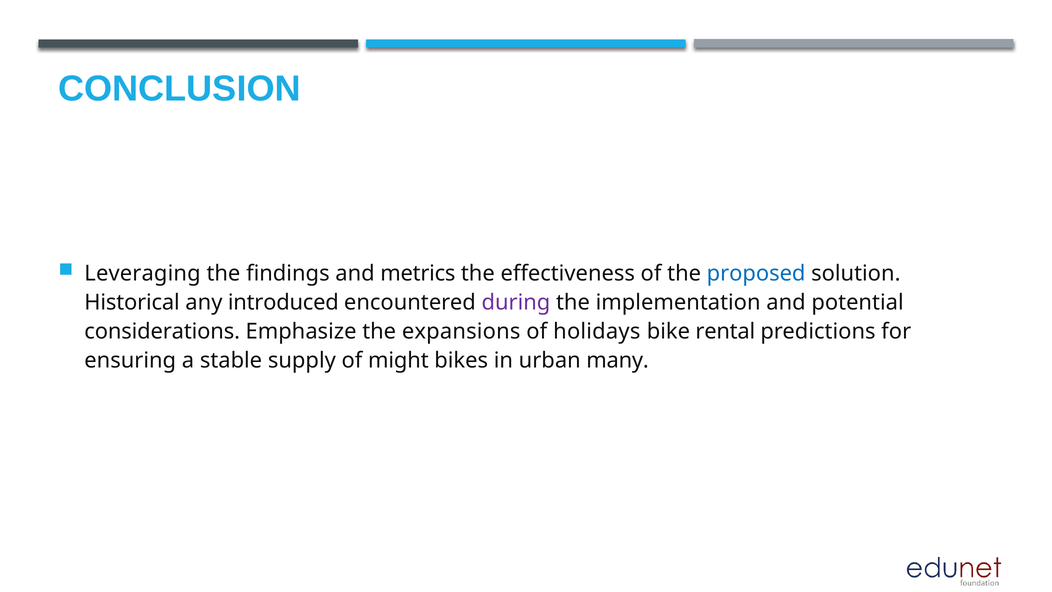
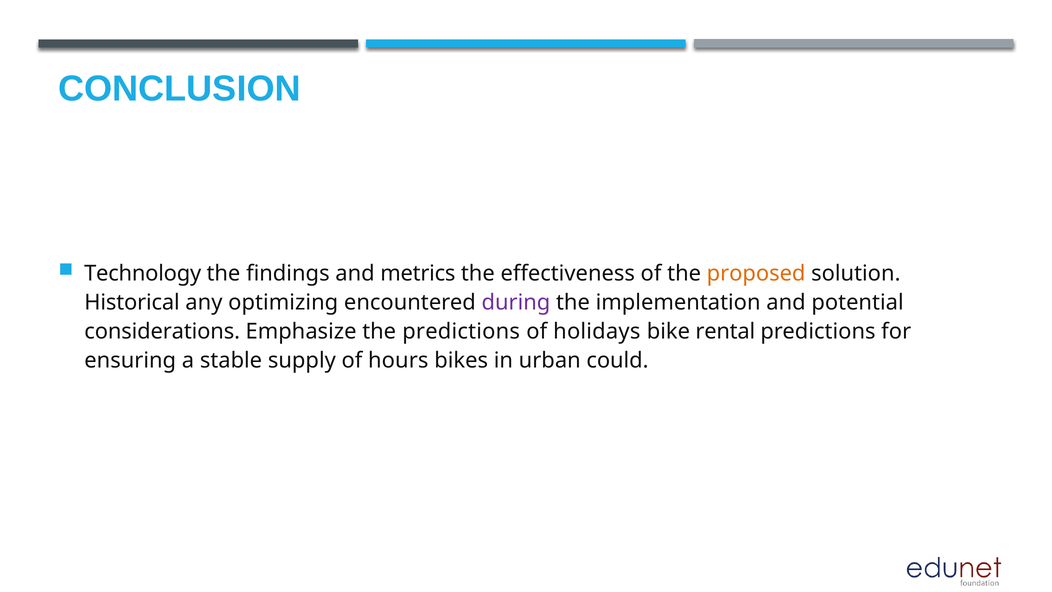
Leveraging: Leveraging -> Technology (143, 273)
proposed colour: blue -> orange (756, 273)
introduced: introduced -> optimizing (283, 302)
the expansions: expansions -> predictions (461, 331)
might: might -> hours (398, 360)
many: many -> could (617, 360)
